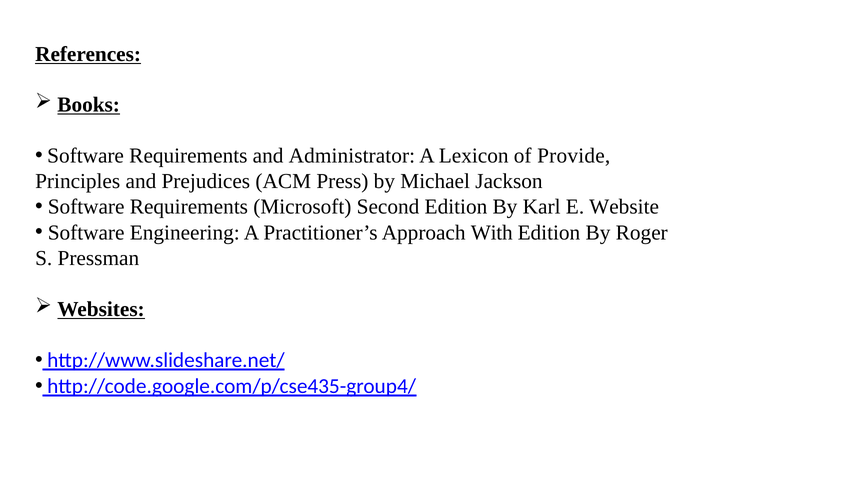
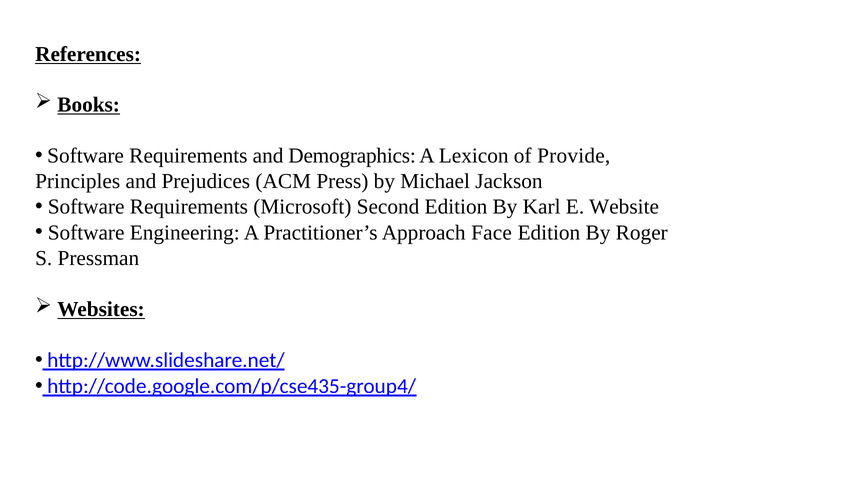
Administrator: Administrator -> Demographics (352, 156)
With: With -> Face (492, 233)
